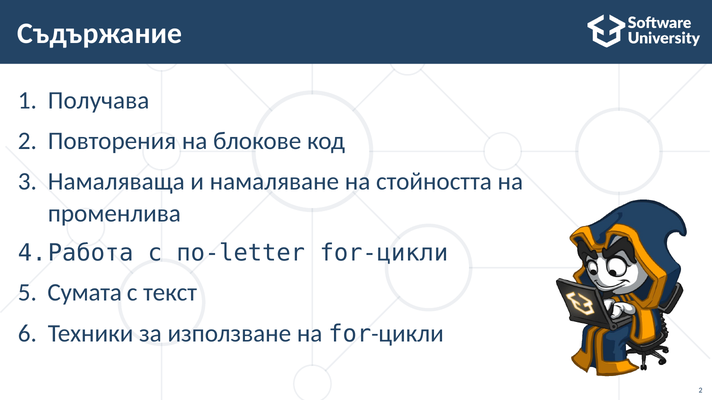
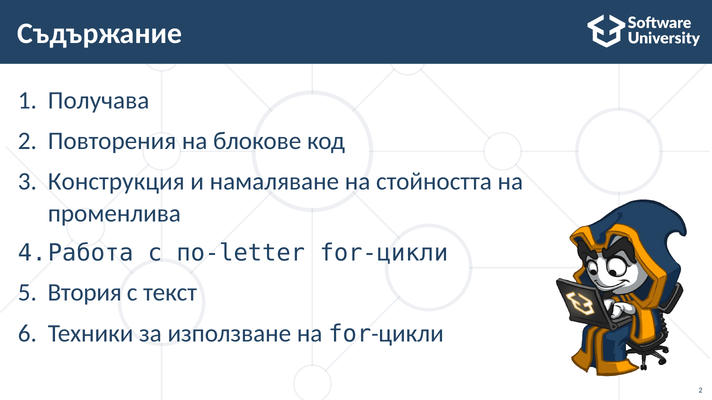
Намаляваща: Намаляваща -> Конструкция (116, 182)
Сумата: Сумата -> Втория (85, 293)
